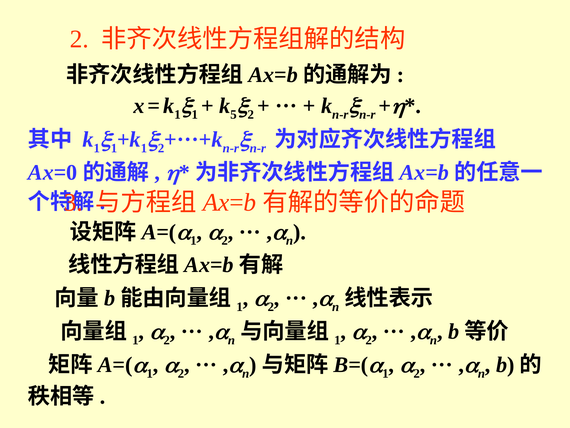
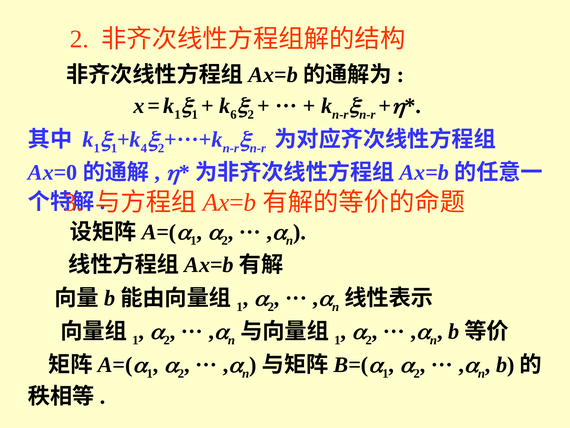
5: 5 -> 6 (234, 114)
1: 1 -> 4 (144, 148)
